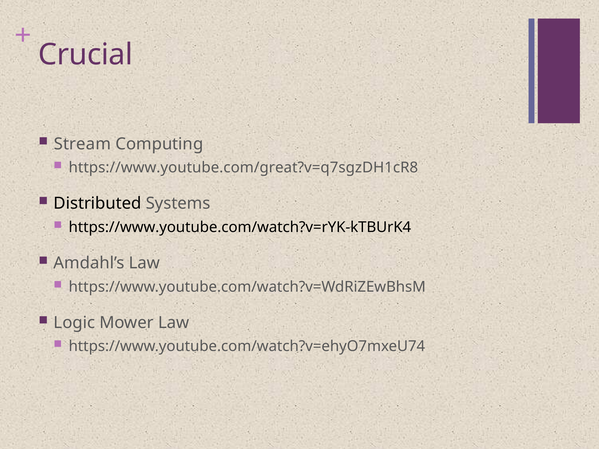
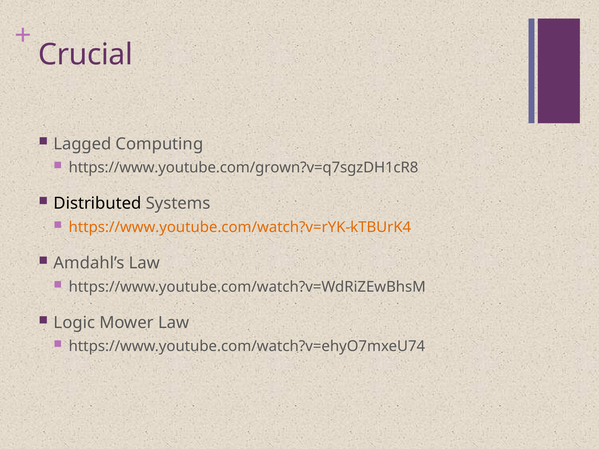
Stream: Stream -> Lagged (82, 144)
https://www.youtube.com/great?v=q7sgzDH1cR8: https://www.youtube.com/great?v=q7sgzDH1cR8 -> https://www.youtube.com/grown?v=q7sgzDH1cR8 (243, 168)
https://www.youtube.com/watch?v=rYK-kTBUrK4 colour: black -> orange (240, 227)
